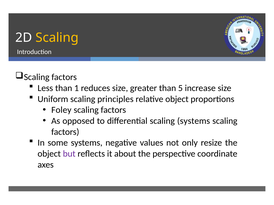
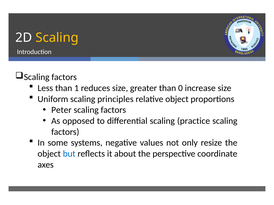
5: 5 -> 0 (180, 88)
Foley: Foley -> Peter (61, 110)
scaling systems: systems -> practice (194, 121)
but colour: purple -> blue (69, 154)
